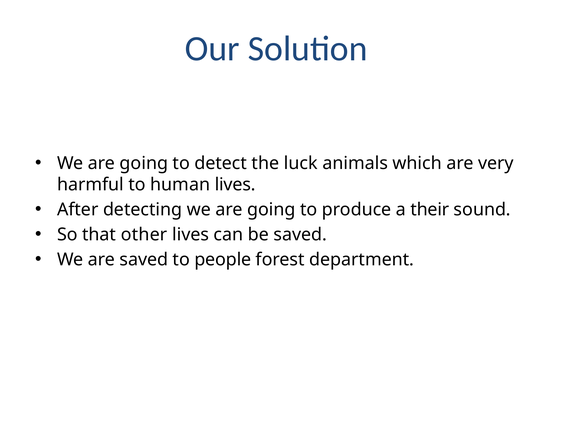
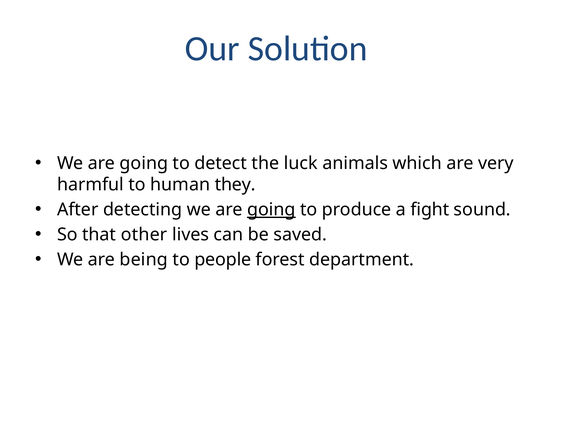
human lives: lives -> they (235, 185)
going underline: none -> present (271, 210)
their: their -> fight (430, 210)
are saved: saved -> being (144, 259)
